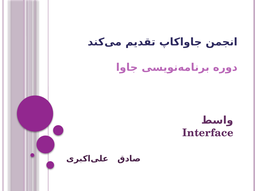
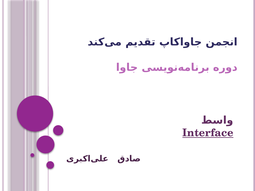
Interface underline: none -> present (208, 133)
